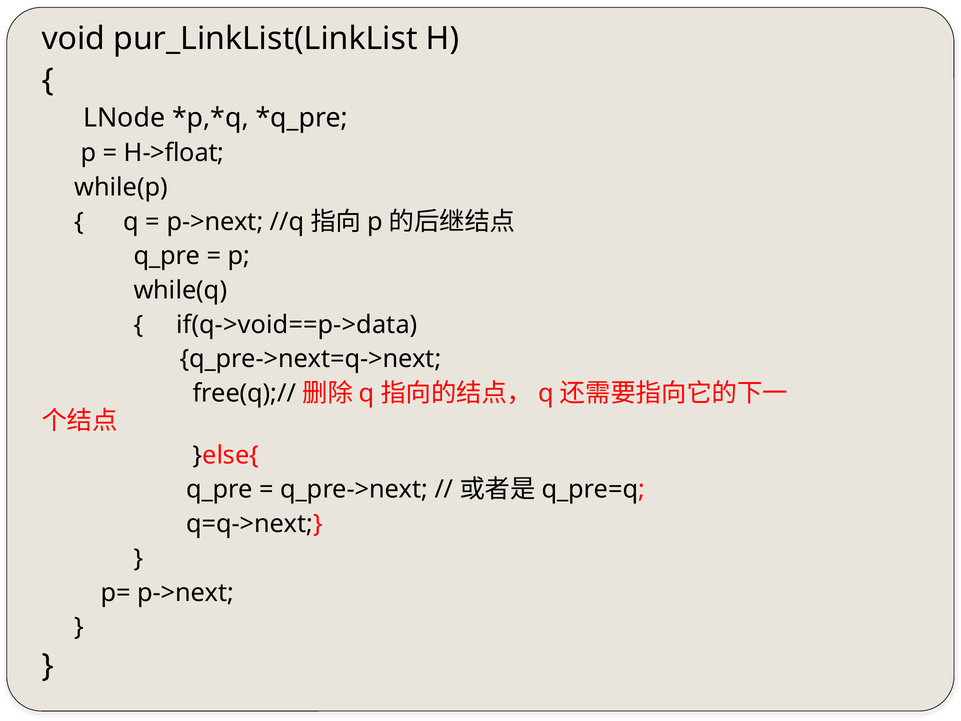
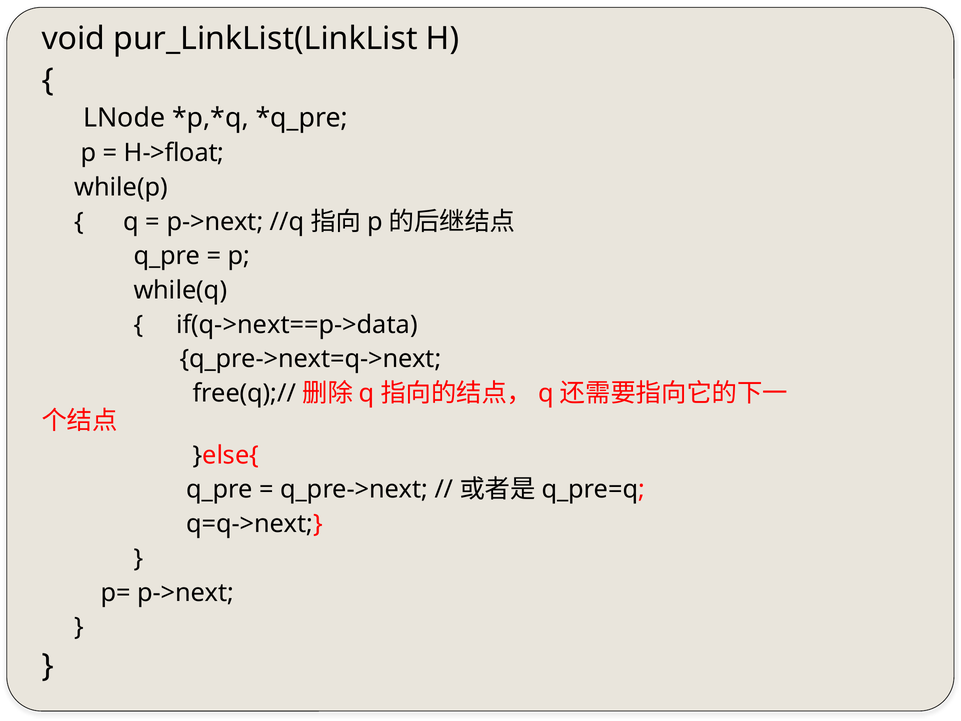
if(q->void==p->data: if(q->void==p->data -> if(q->next==p->data (297, 325)
